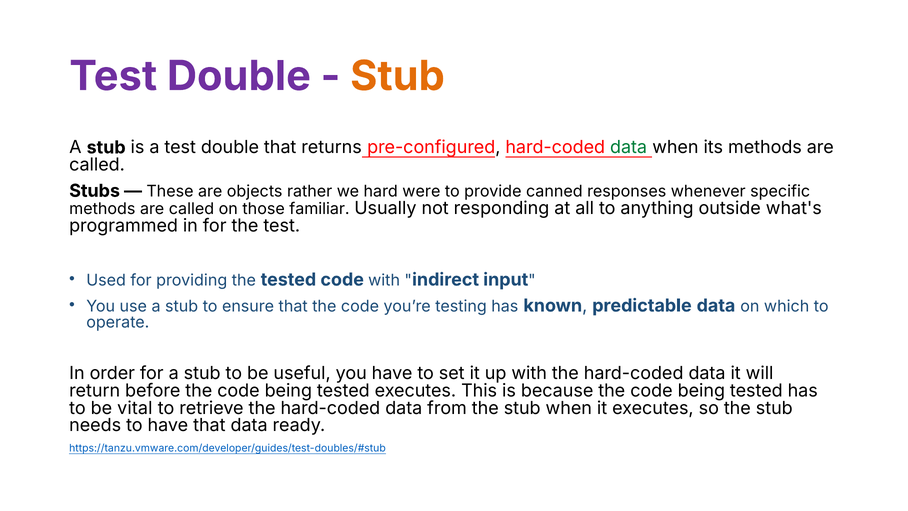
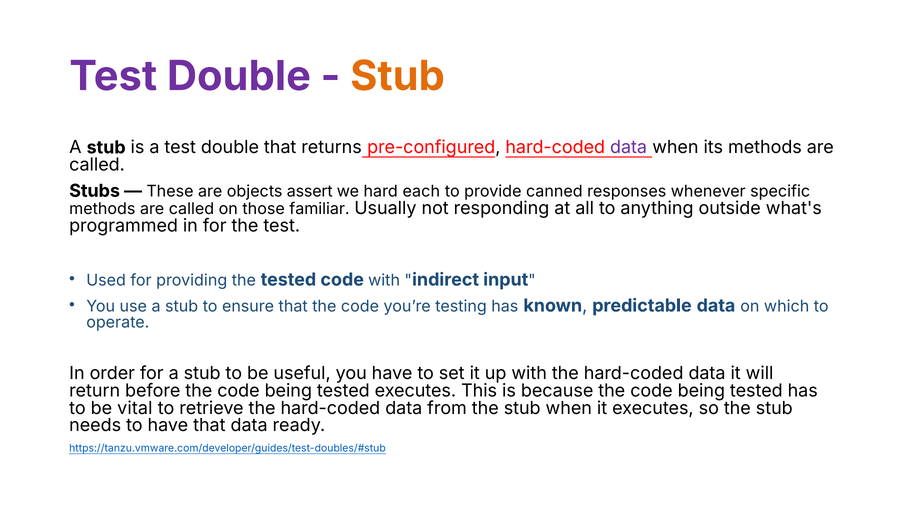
data colour: green -> purple (629, 147)
rather: rather -> assert (310, 191)
were: were -> each (421, 191)
